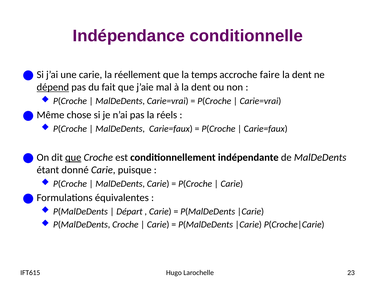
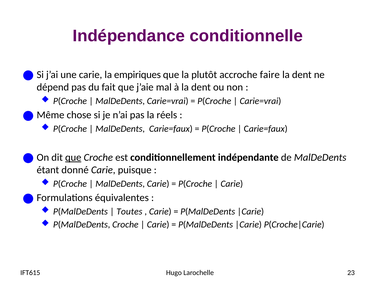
réellement: réellement -> empiriques (137, 75)
temps: temps -> plutôt (204, 75)
dépend underline: present -> none (53, 87)
Départ: Départ -> Toutes (129, 211)
